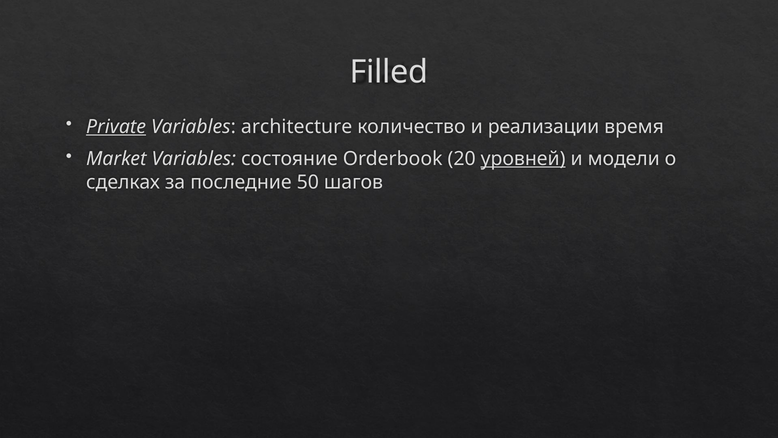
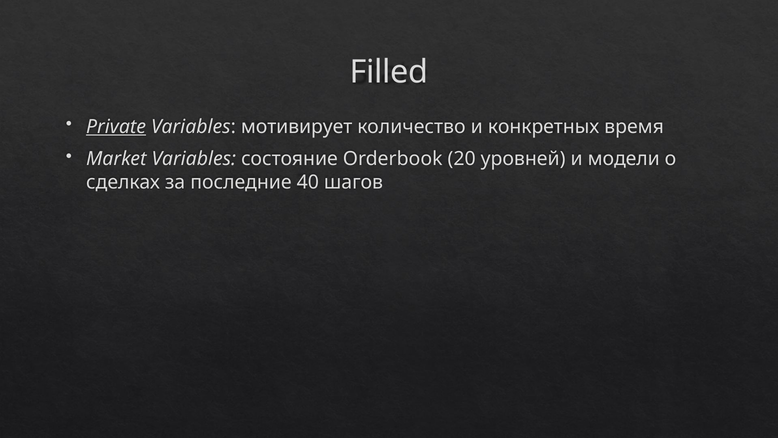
architecture: architecture -> мотивирует (297, 126)
реализации: реализации -> конкретных (544, 126)
уровней underline: present -> none (523, 159)
50: 50 -> 40 (308, 182)
